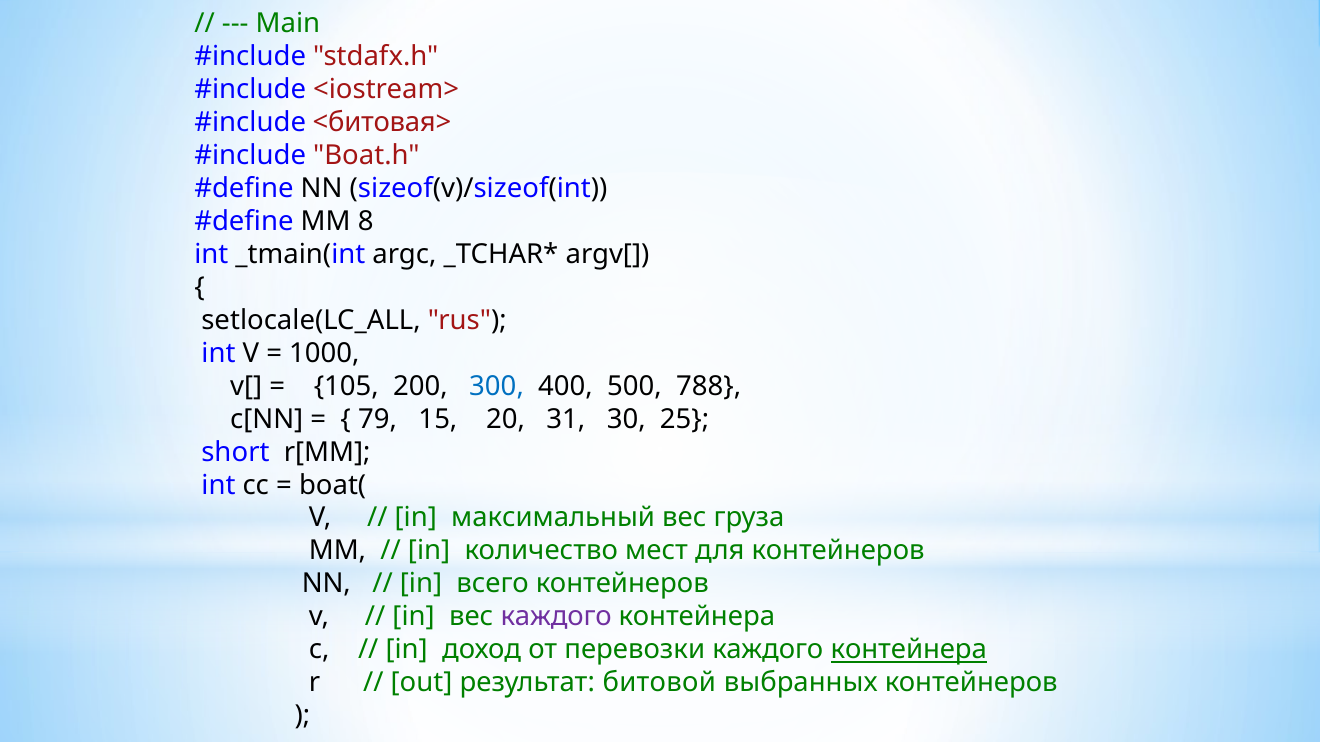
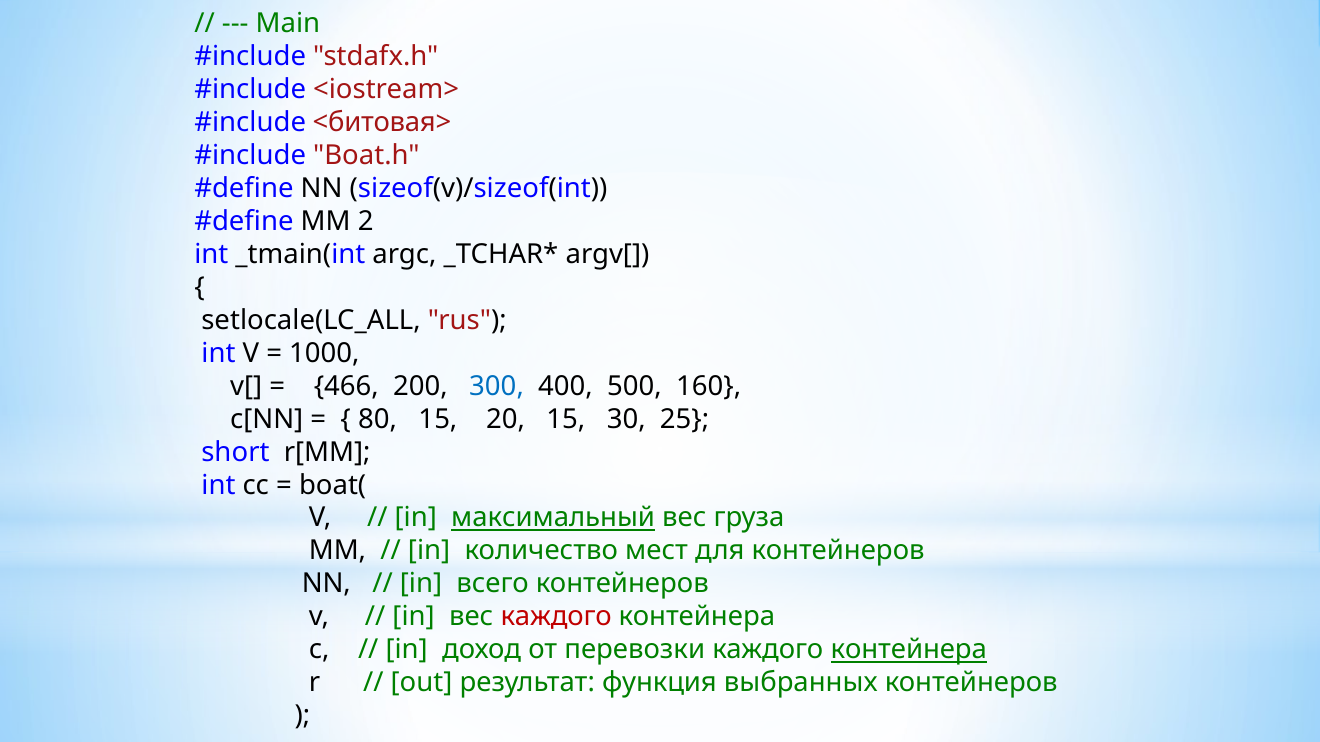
8: 8 -> 2 (366, 221)
105: 105 -> 466 (346, 386)
788: 788 -> 160 (709, 386)
79: 79 -> 80 (378, 419)
20 31: 31 -> 15 (566, 419)
максимальный underline: none -> present (553, 518)
каждого colour: purple -> red (556, 617)
битовой: битовой -> функция (659, 683)
